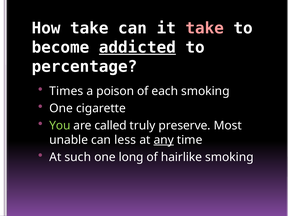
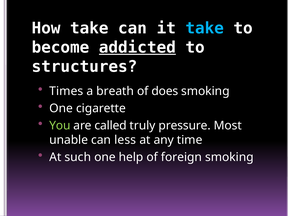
take colour: pink -> light blue (205, 28)
percentage: percentage -> structures (85, 67)
poison: poison -> breath (115, 91)
each: each -> does (165, 91)
preserve: preserve -> pressure (185, 125)
any underline: present -> none (164, 140)
long: long -> help (131, 157)
hairlike: hairlike -> foreign (181, 157)
